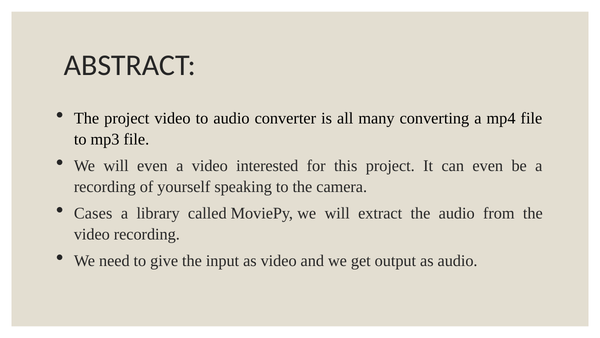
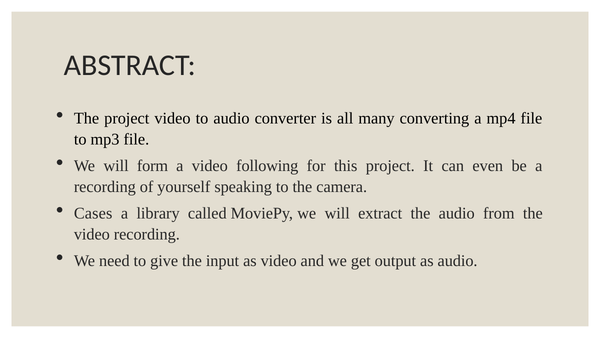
will even: even -> form (152, 165)
interested: interested -> following (267, 165)
